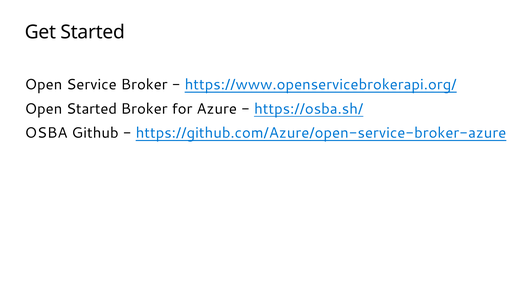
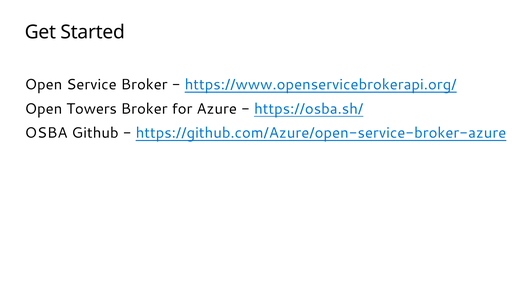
Open Started: Started -> Towers (92, 109)
